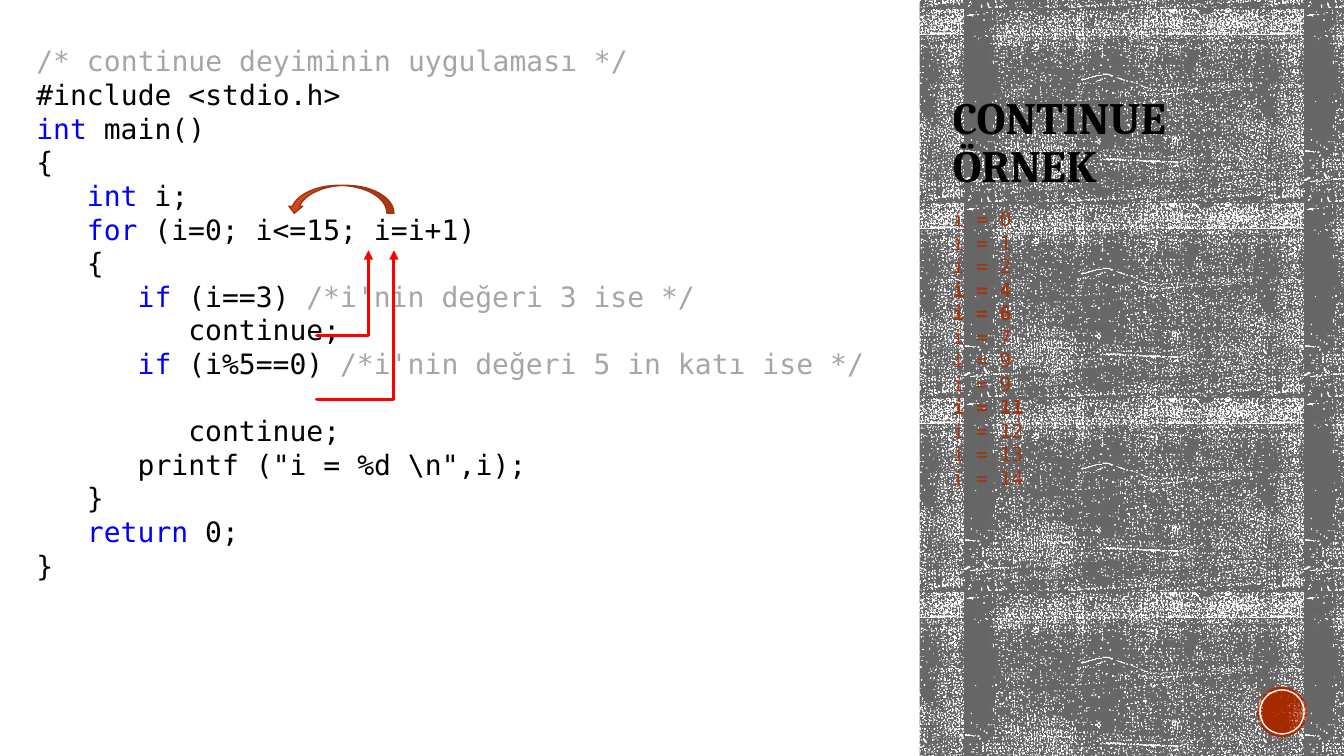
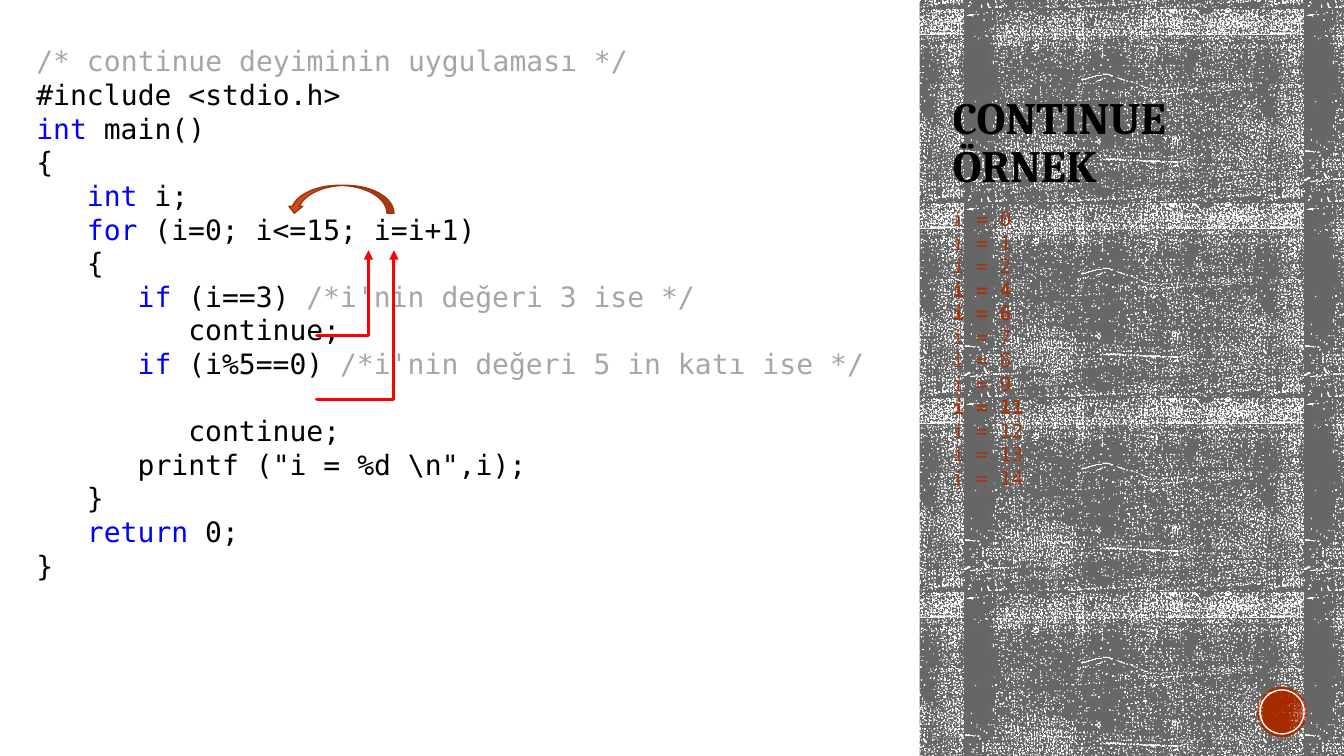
9: 9 -> 6 (1006, 361)
